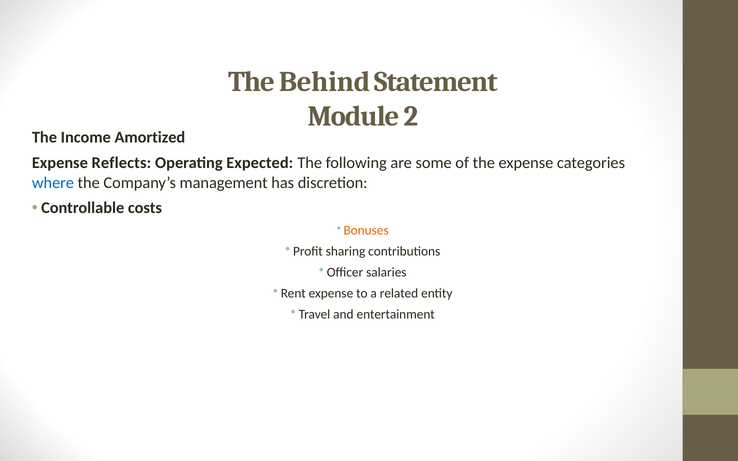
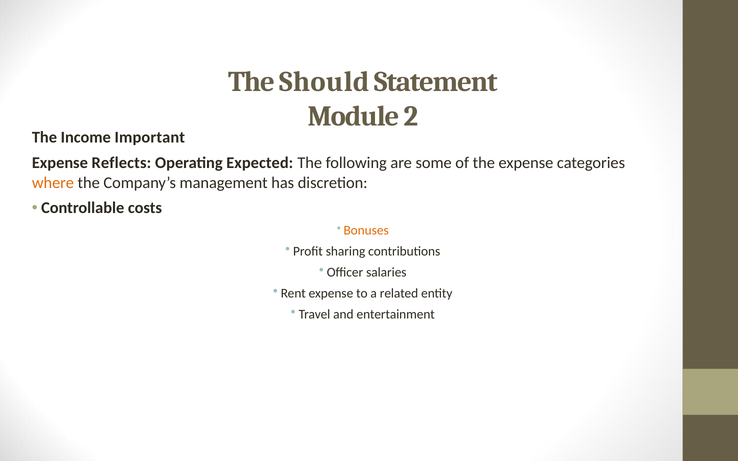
Behind: Behind -> Should (324, 82)
Amortized: Amortized -> Important (150, 138)
where colour: blue -> orange (53, 183)
